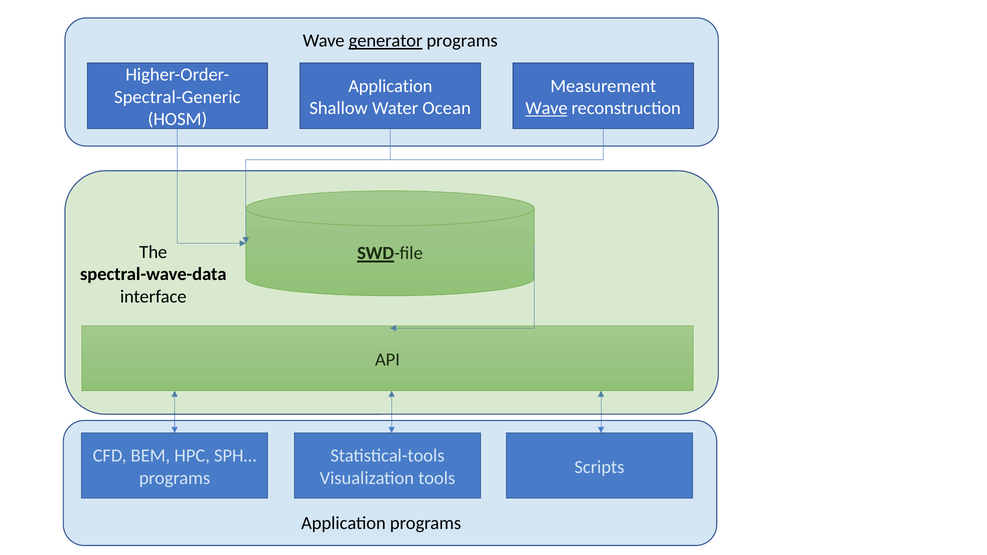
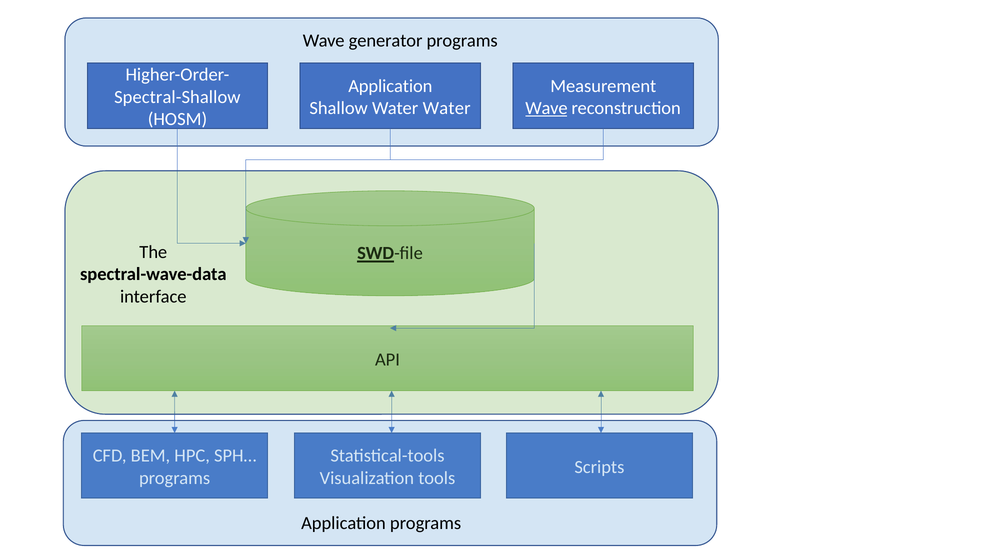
generator underline: present -> none (386, 41)
Spectral-Generic: Spectral-Generic -> Spectral-Shallow (177, 97)
Water Ocean: Ocean -> Water (447, 108)
